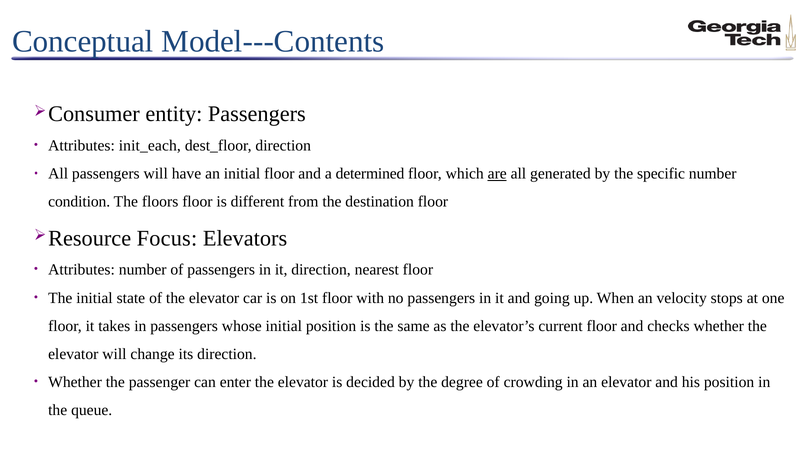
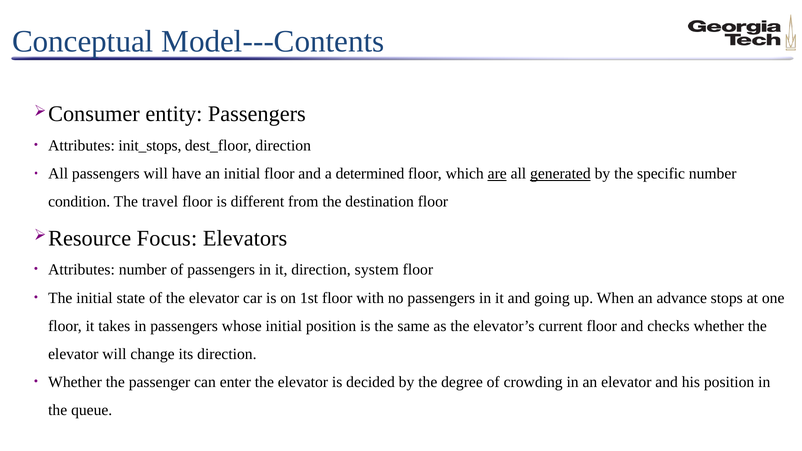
init_each: init_each -> init_stops (150, 146)
generated underline: none -> present (560, 174)
floors: floors -> travel (160, 202)
nearest: nearest -> system (377, 270)
velocity: velocity -> advance (682, 298)
